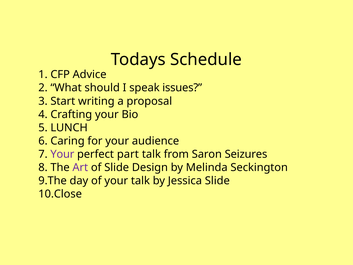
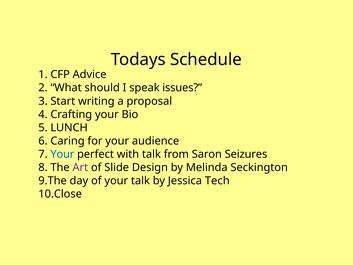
Your colour: purple -> blue (62, 154)
part: part -> with (128, 154)
Jessica Slide: Slide -> Tech (217, 181)
